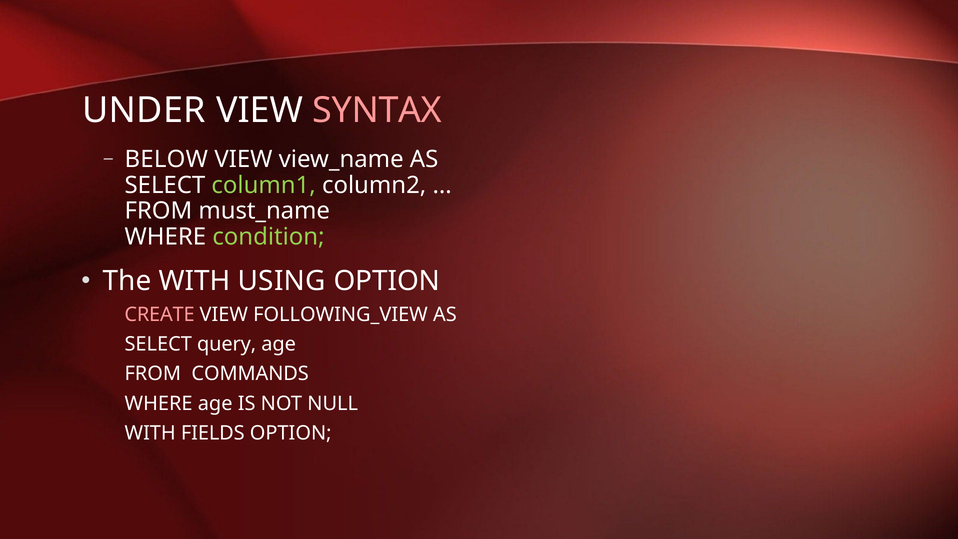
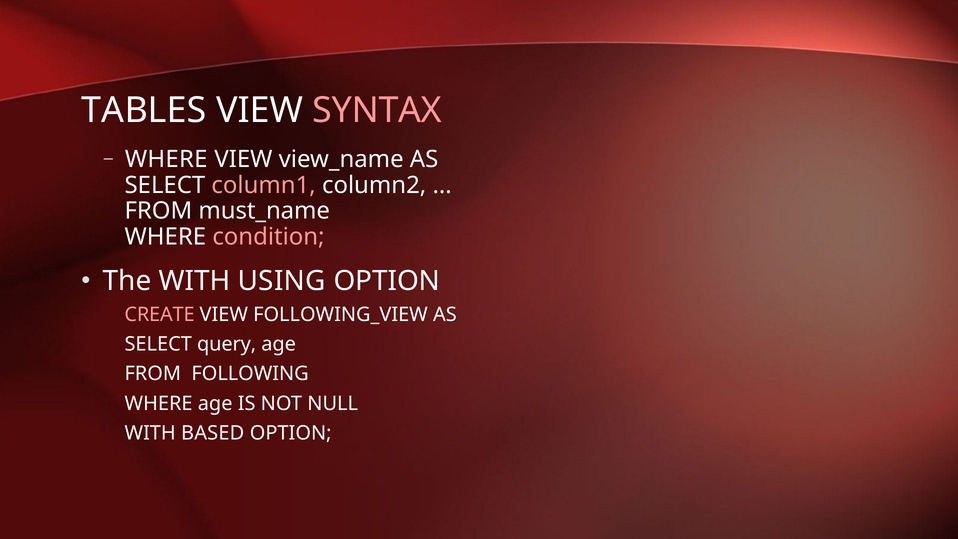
UNDER: UNDER -> TABLES (144, 110)
BELOW: BELOW -> WHERE (166, 159)
column1 colour: light green -> pink (264, 185)
condition colour: light green -> pink (268, 237)
COMMANDS: COMMANDS -> FOLLOWING (250, 374)
FIELDS: FIELDS -> BASED (213, 433)
